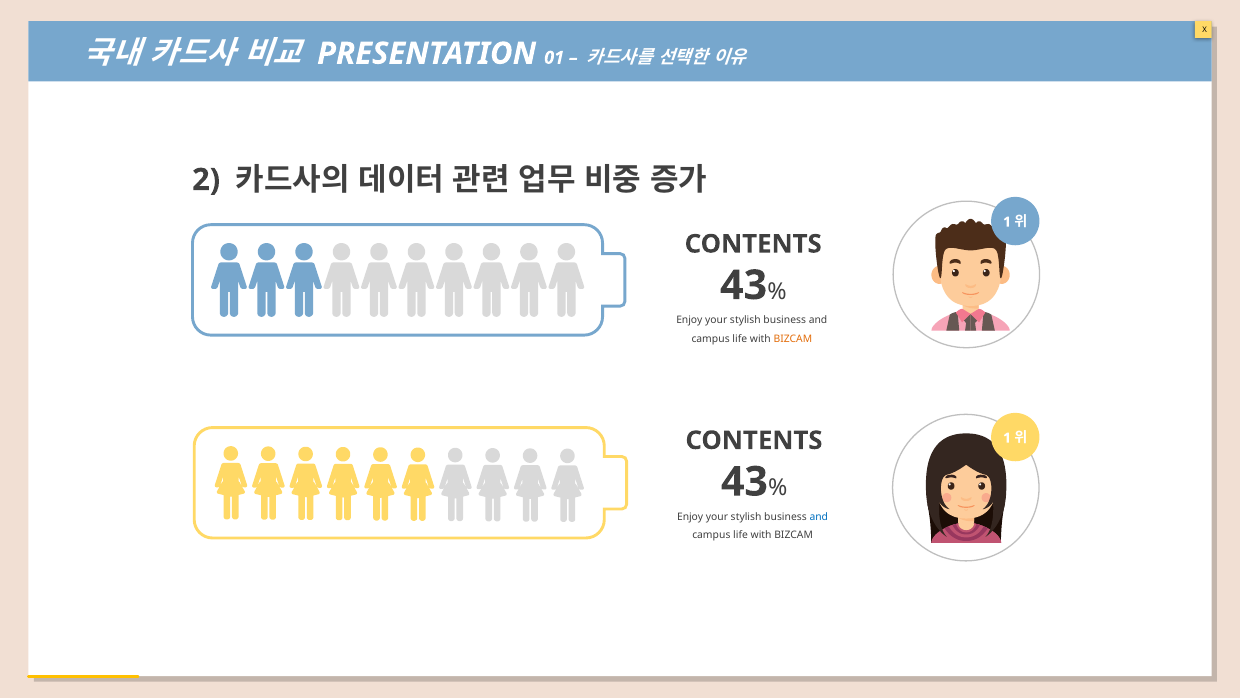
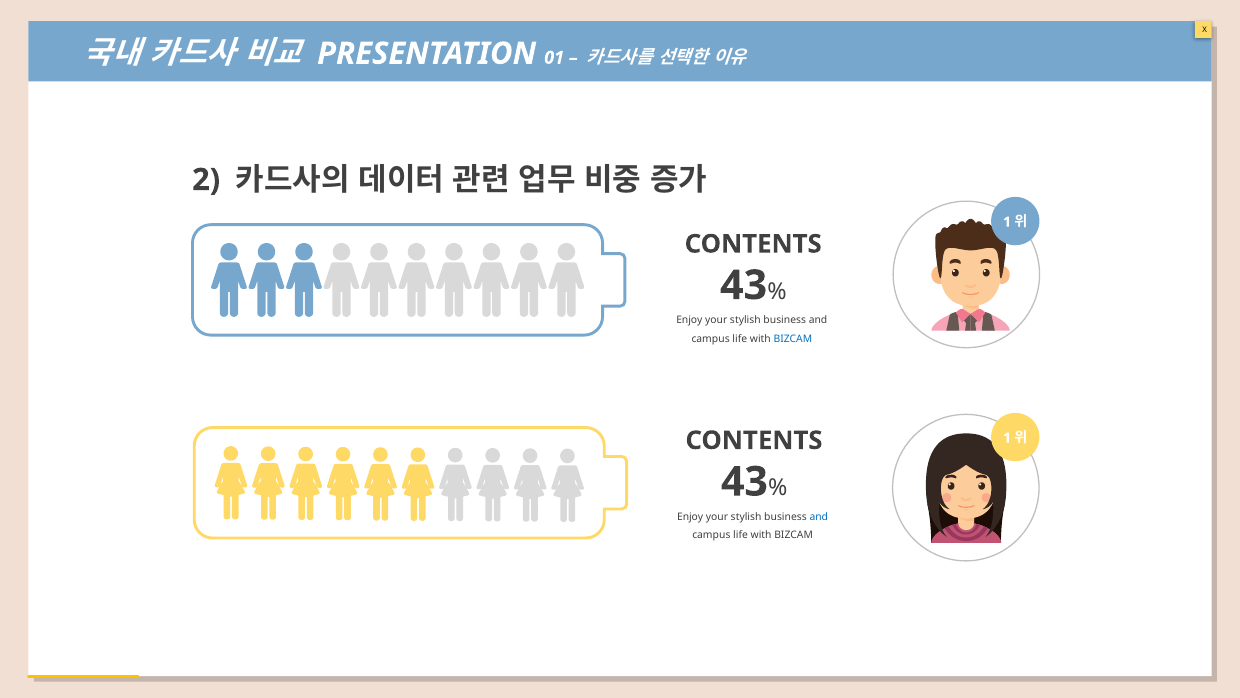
BIZCAM colour: orange -> blue (793, 339)
